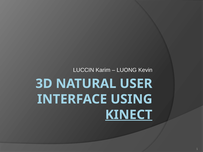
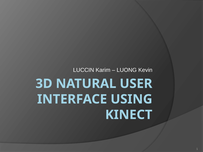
KINECT underline: present -> none (129, 115)
